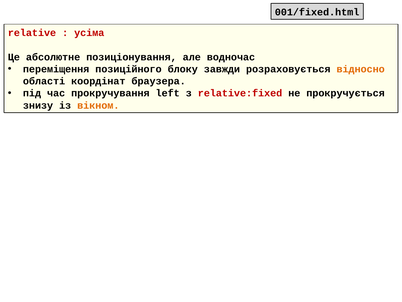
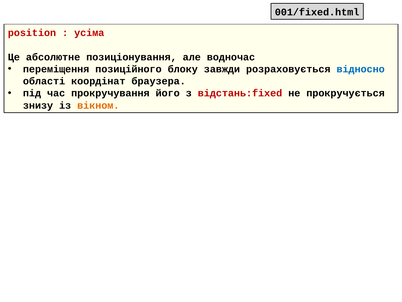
relative: relative -> position (32, 33)
відносно colour: orange -> blue (361, 69)
left: left -> його (168, 93)
relative:fixed: relative:fixed -> відстань:fixed (240, 93)
